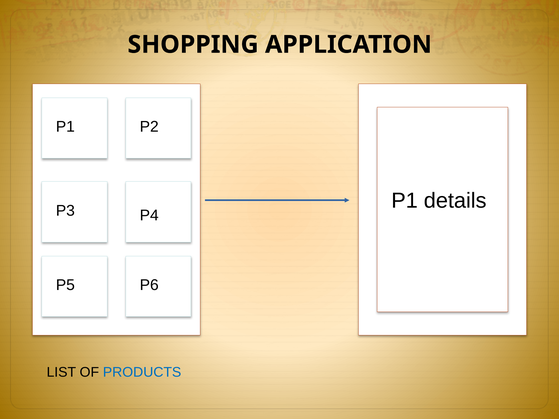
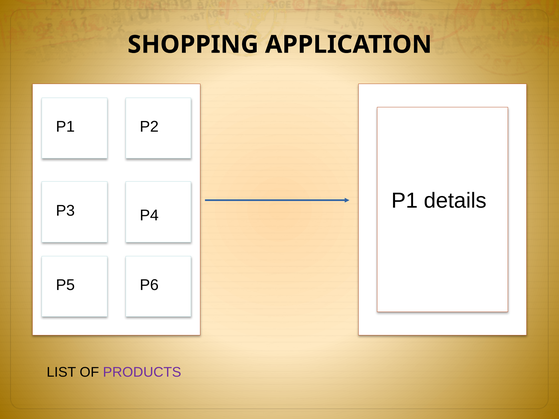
PRODUCTS colour: blue -> purple (142, 373)
